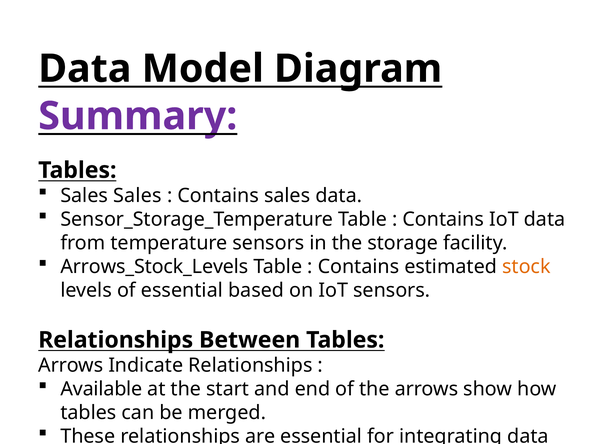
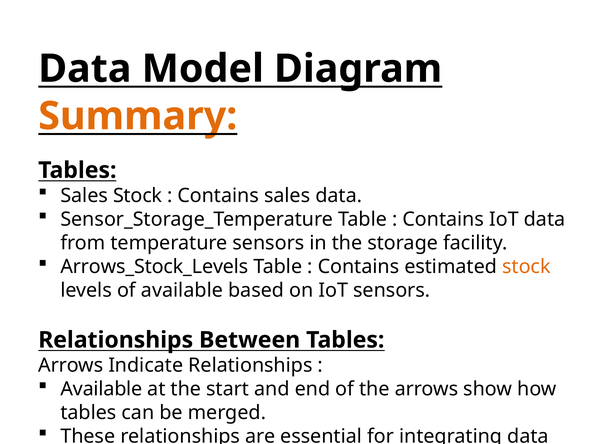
Summary colour: purple -> orange (138, 116)
Sales Sales: Sales -> Stock (138, 196)
of essential: essential -> available (182, 290)
